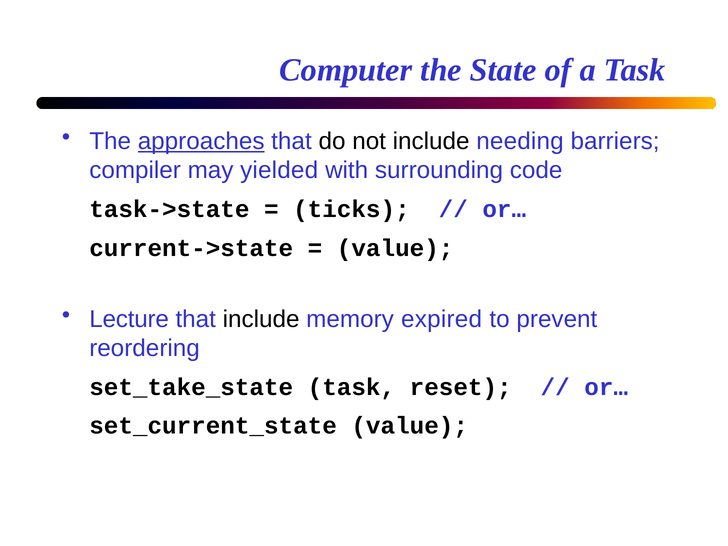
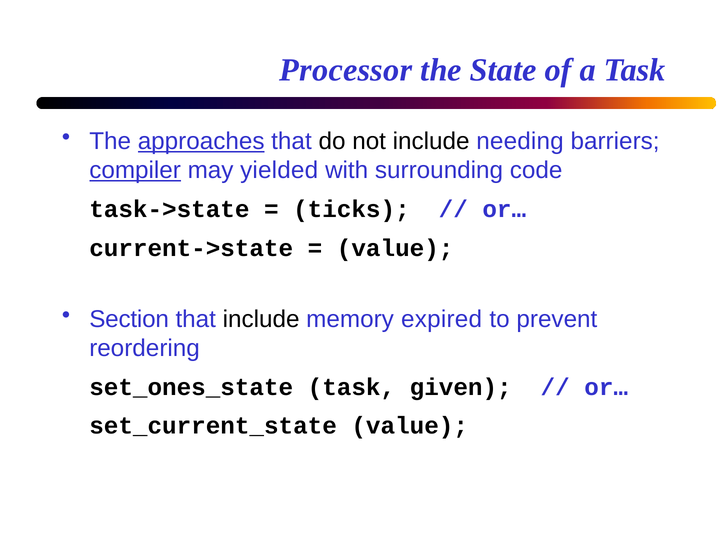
Computer: Computer -> Processor (346, 70)
compiler underline: none -> present (135, 170)
Lecture: Lecture -> Section (129, 319)
set_take_state: set_take_state -> set_ones_state (191, 387)
reset: reset -> given (461, 387)
